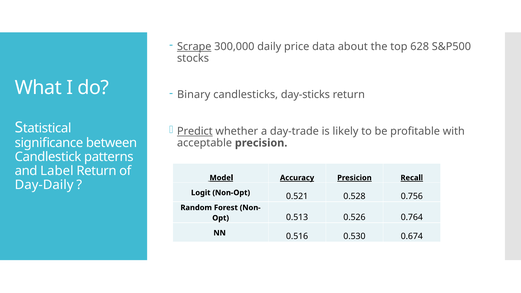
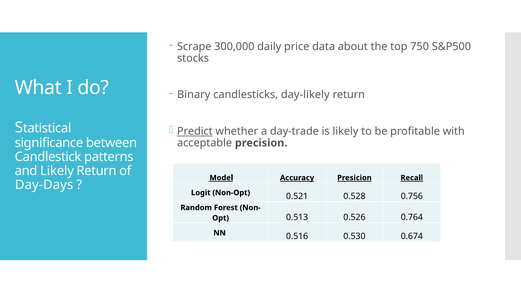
Scrape underline: present -> none (194, 47)
628: 628 -> 750 (420, 47)
day-sticks: day-sticks -> day-likely (305, 95)
and Label: Label -> Likely (57, 171)
Day-Daily: Day-Daily -> Day-Days (44, 185)
